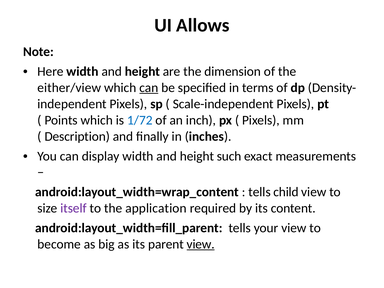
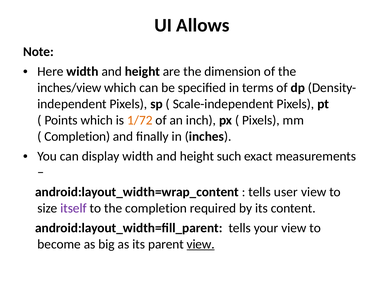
either/view: either/view -> inches/view (69, 88)
can underline: present -> none (149, 88)
1/72 colour: blue -> orange (140, 120)
Description: Description -> Completion (77, 136)
child: child -> user (286, 192)
the application: application -> completion (156, 208)
